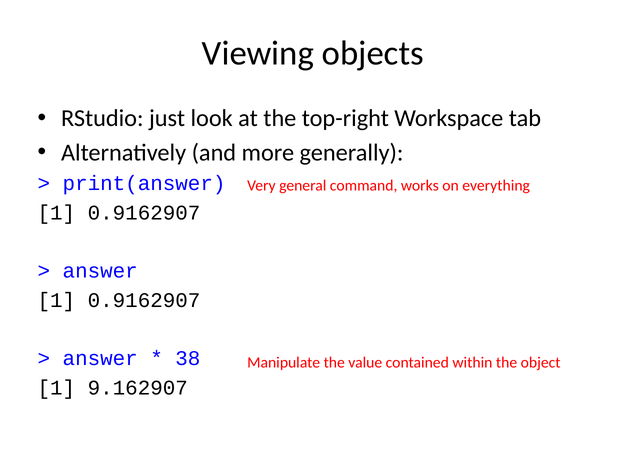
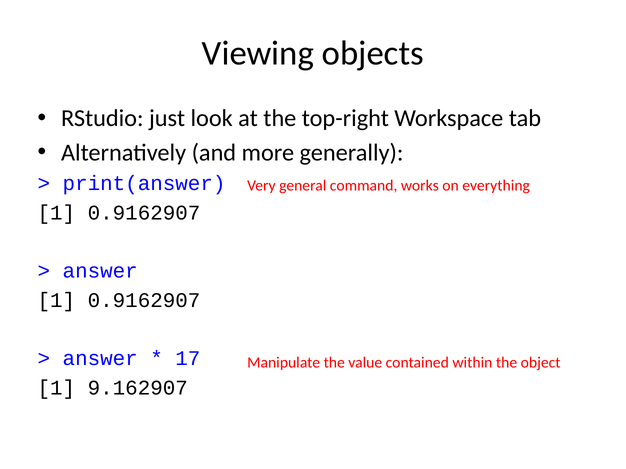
38: 38 -> 17 (188, 359)
